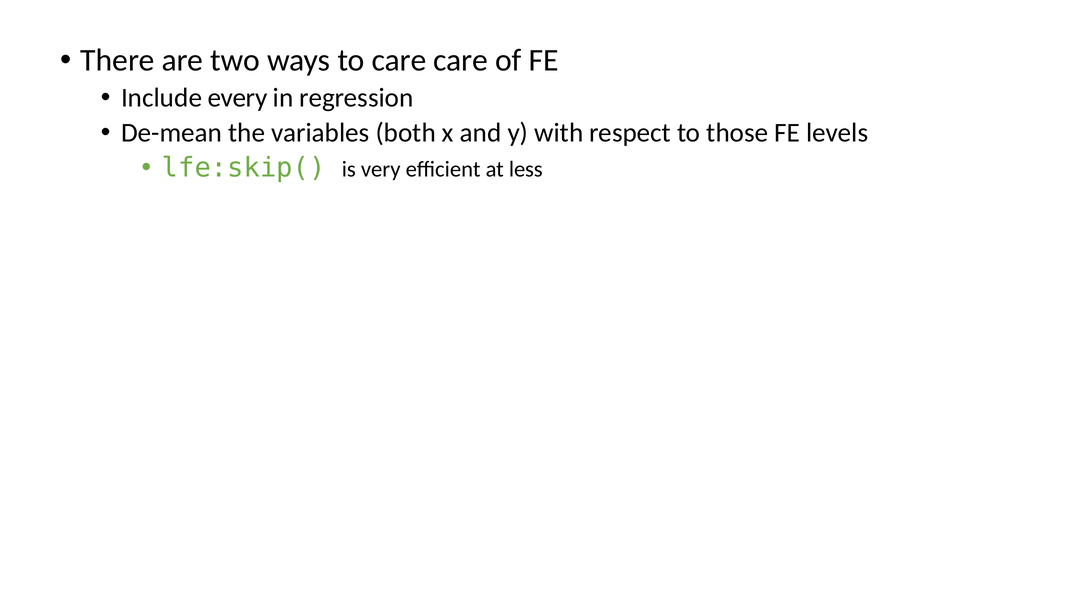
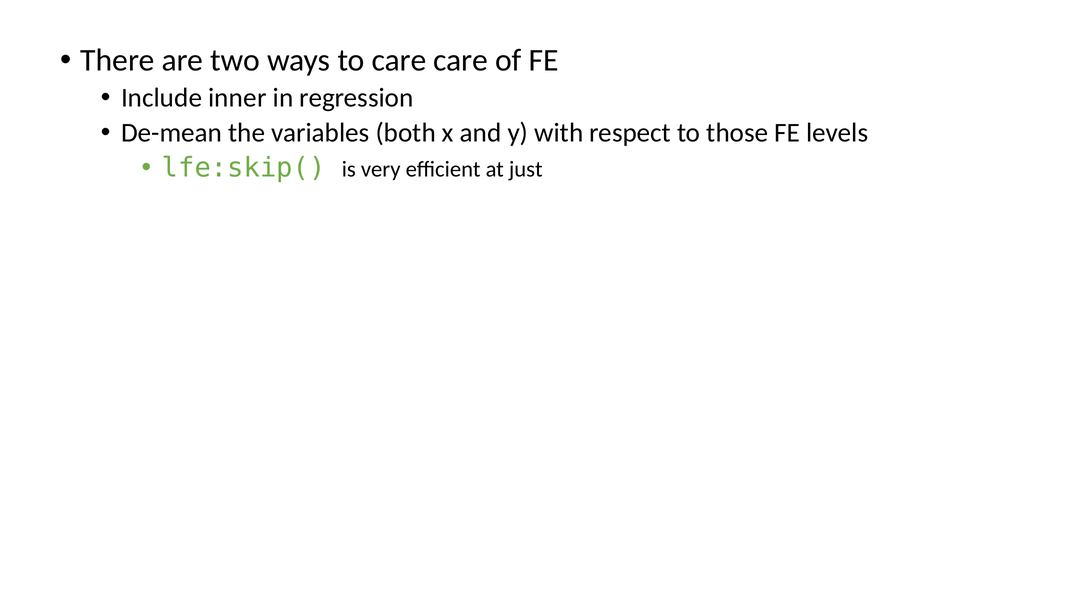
every: every -> inner (237, 98)
less: less -> just (526, 169)
